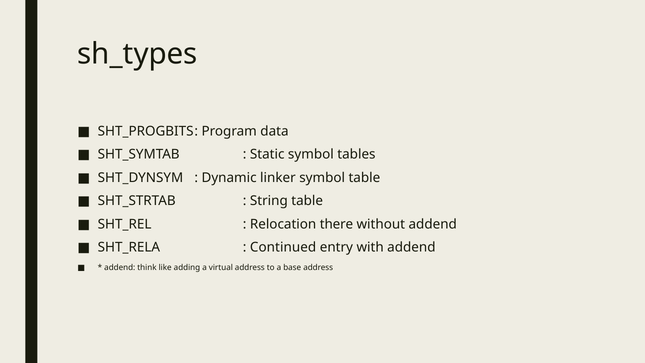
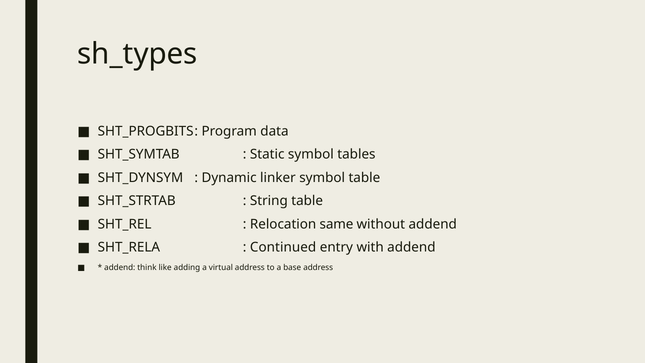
there: there -> same (336, 224)
